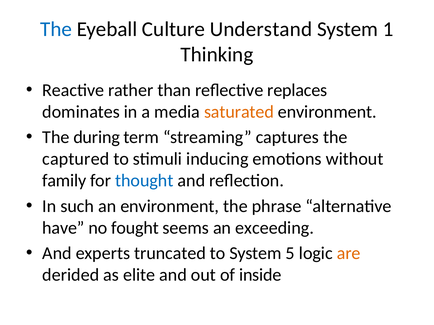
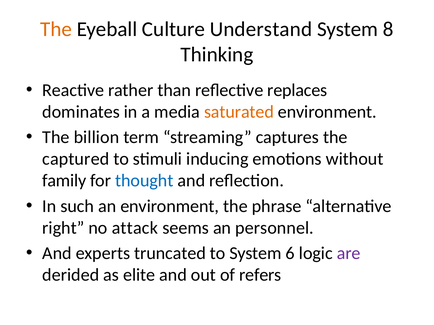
The colour: blue -> orange (56, 29)
1: 1 -> 8 (388, 29)
during: during -> billion (96, 137)
have: have -> right (63, 228)
fought: fought -> attack (135, 228)
exceeding: exceeding -> personnel (275, 228)
5: 5 -> 6 (290, 254)
are colour: orange -> purple (349, 254)
inside: inside -> refers (260, 275)
